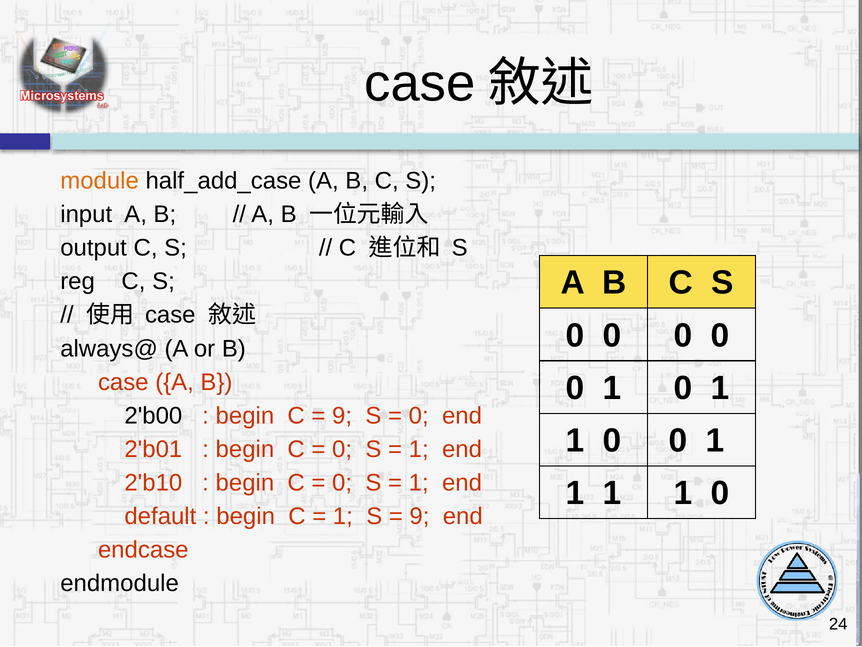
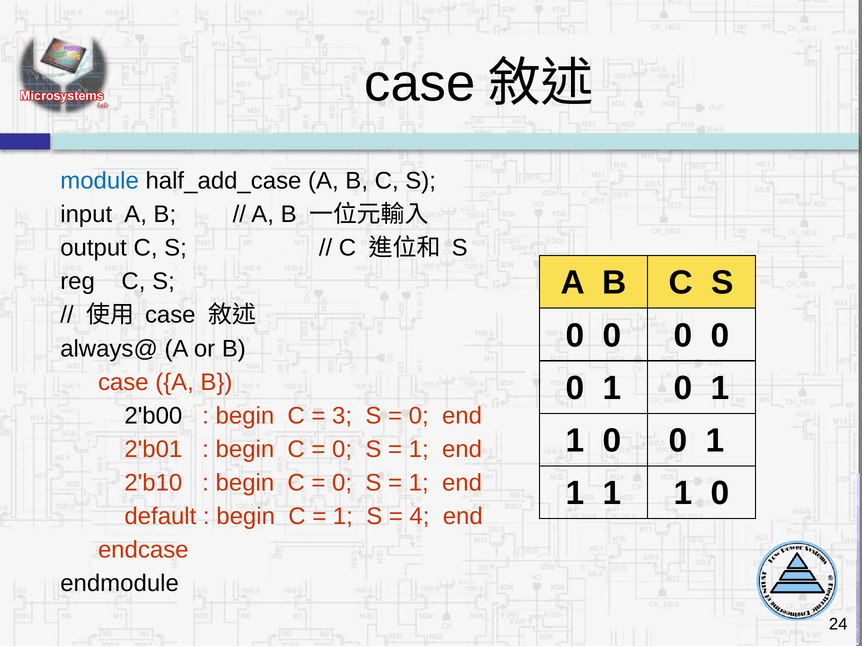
module colour: orange -> blue (100, 181)
9: 9 -> 3 (342, 415)
9: 9 -> 4 (419, 516)
